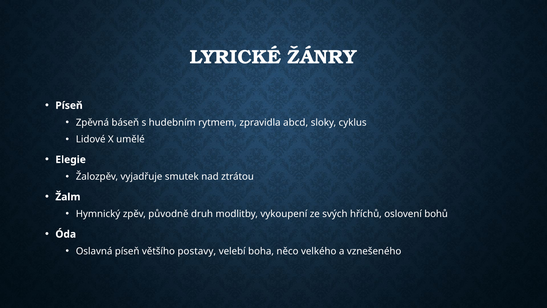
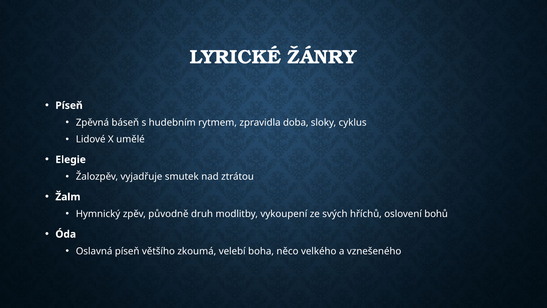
abcd: abcd -> doba (296, 123)
postavy: postavy -> zkoumá (197, 251)
